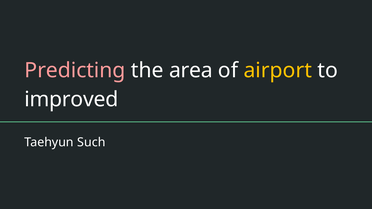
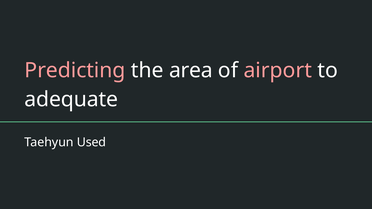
airport colour: yellow -> pink (278, 71)
improved: improved -> adequate (71, 99)
Such: Such -> Used (91, 142)
